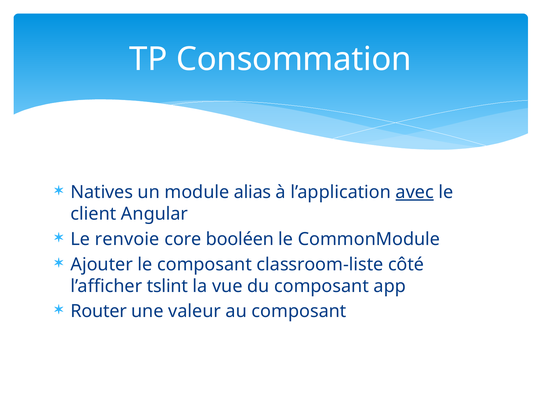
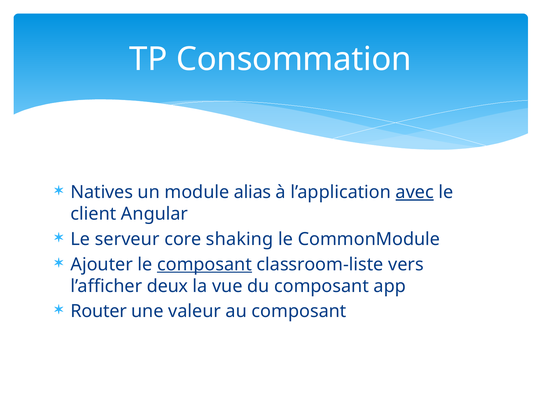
renvoie: renvoie -> serveur (127, 239)
booléen: booléen -> shaking (240, 239)
composant underline: none -> present (205, 264)
côté: côté -> vers (406, 264)
tslint: tslint -> deux (167, 286)
